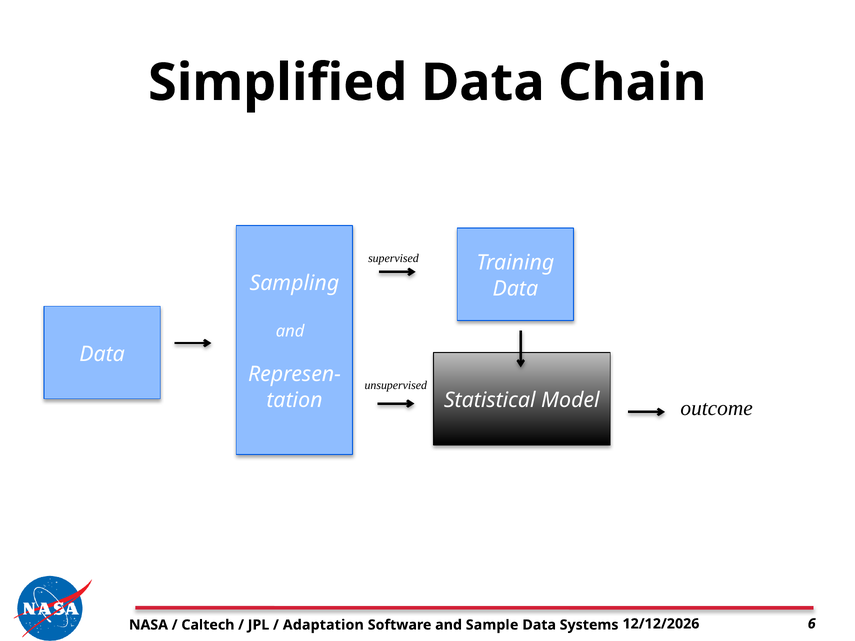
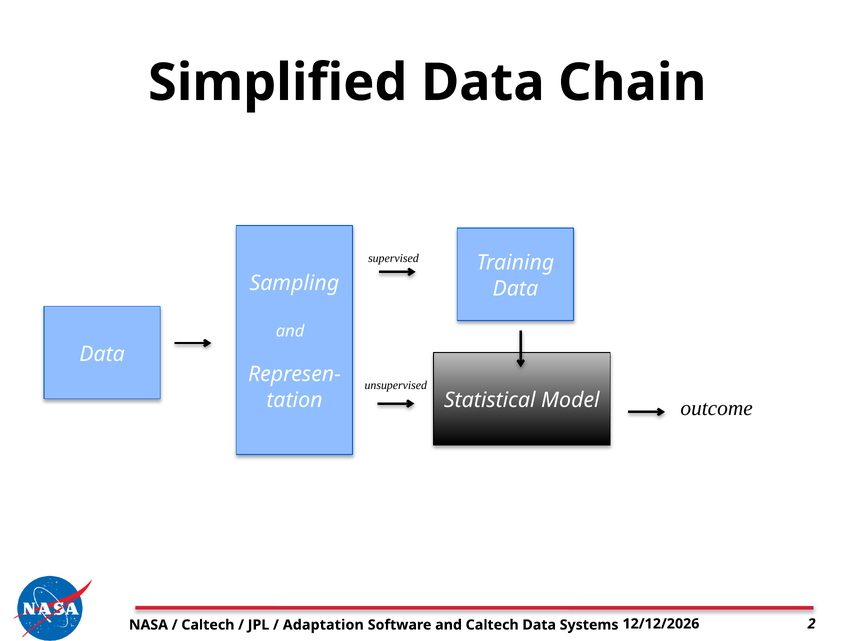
and Sample: Sample -> Caltech (492, 625)
6: 6 -> 2 (812, 624)
